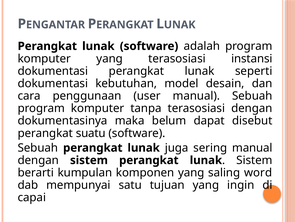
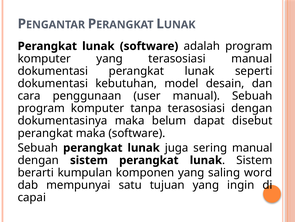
terasosiasi instansi: instansi -> manual (252, 58)
perangkat suatu: suatu -> maka (91, 133)
